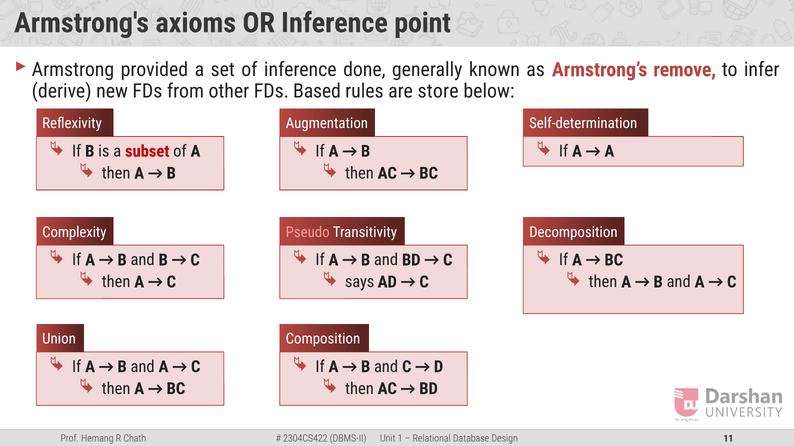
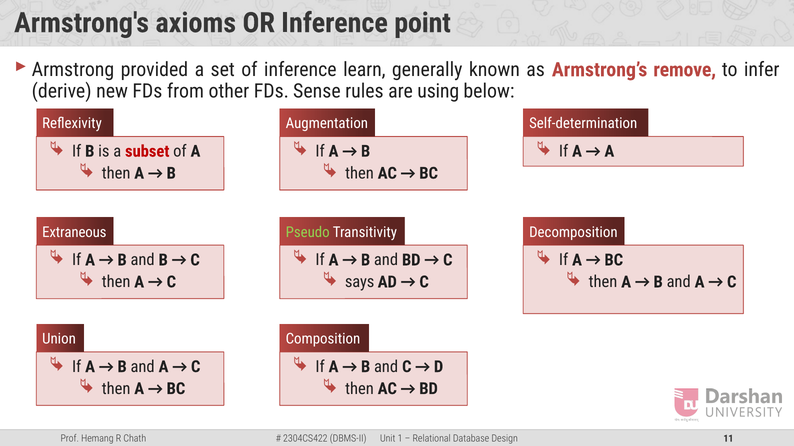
done: done -> learn (364, 70)
Based: Based -> Sense (317, 91)
store: store -> using (438, 91)
Complexity: Complexity -> Extraneous (74, 232)
Pseudo colour: pink -> light green (308, 232)
